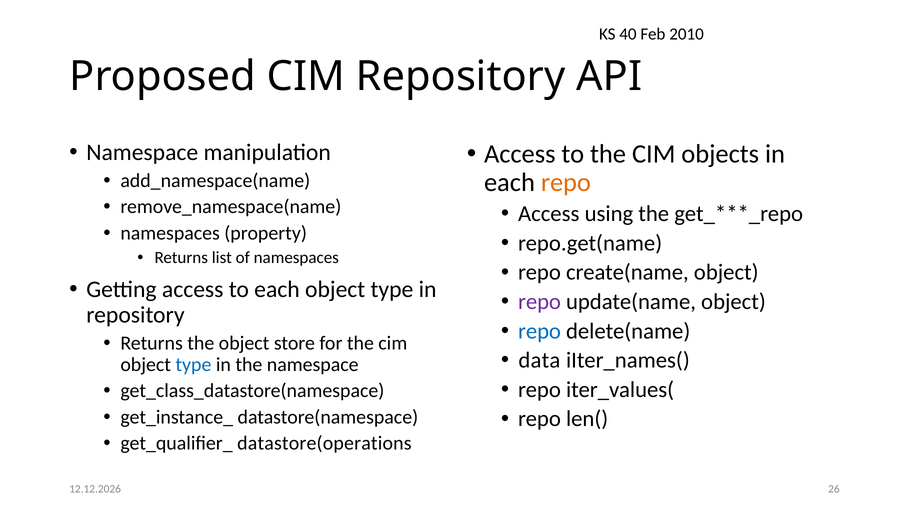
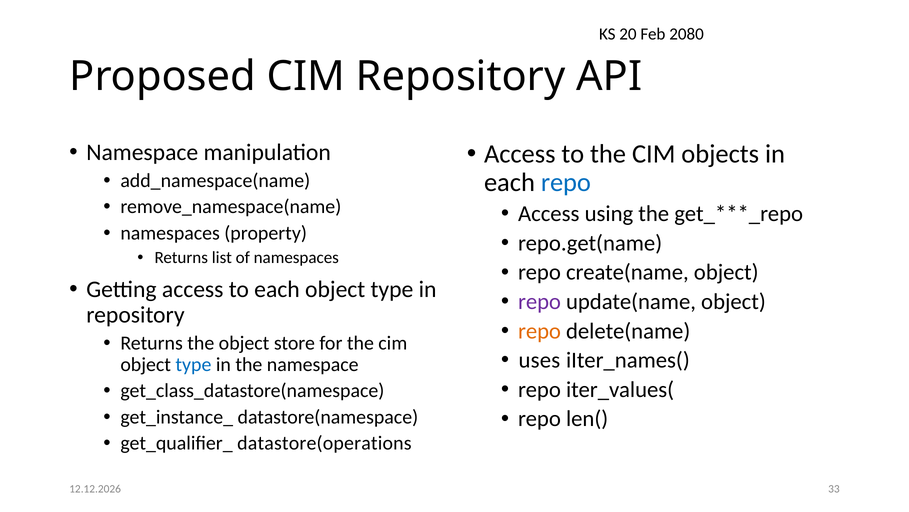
40: 40 -> 20 (628, 34)
2010: 2010 -> 2080 (687, 34)
repo colour: orange -> blue (566, 182)
repo colour: blue -> orange (540, 331)
data: data -> uses (539, 360)
26: 26 -> 33 (834, 488)
